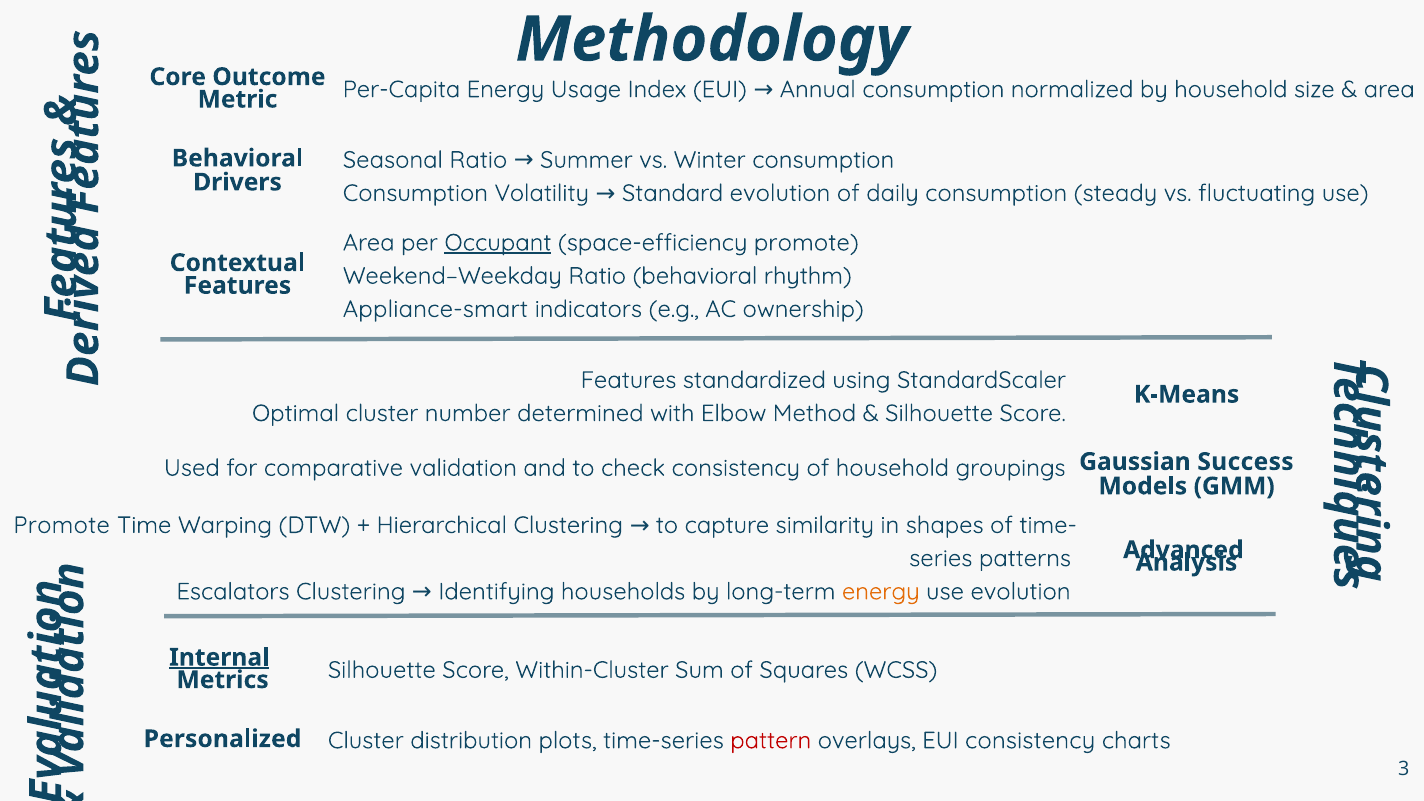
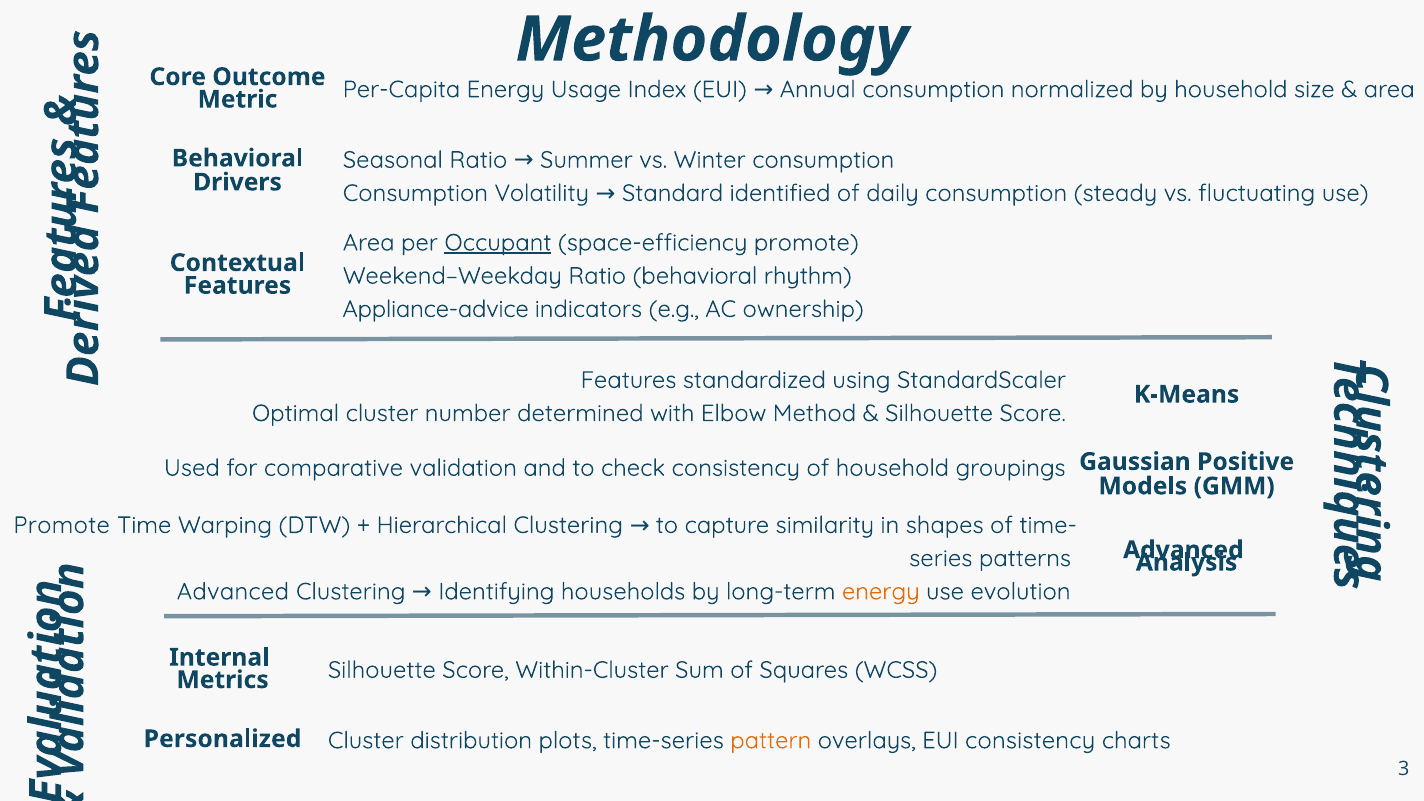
Standard evolution: evolution -> identified (780, 193)
Appliance-smart: Appliance-smart -> Appliance-advice (436, 309)
Success: Success -> Positive (1246, 462)
Escalators: Escalators -> Advanced (233, 592)
Internal underline: present -> none (219, 657)
pattern colour: red -> orange (771, 741)
